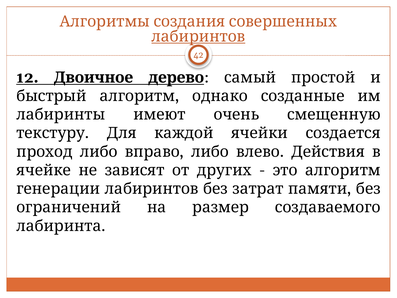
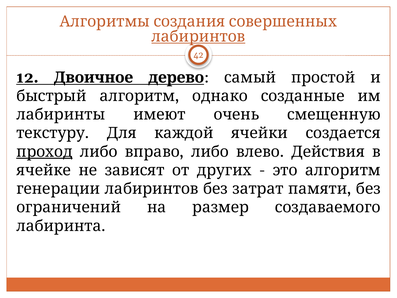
проход underline: none -> present (44, 152)
